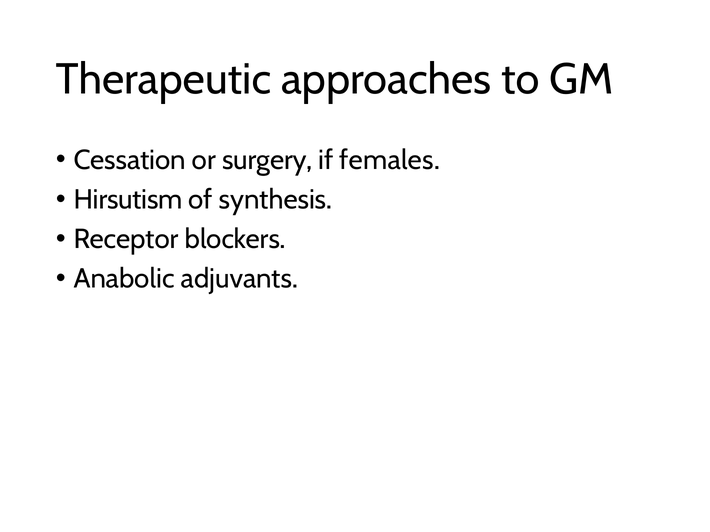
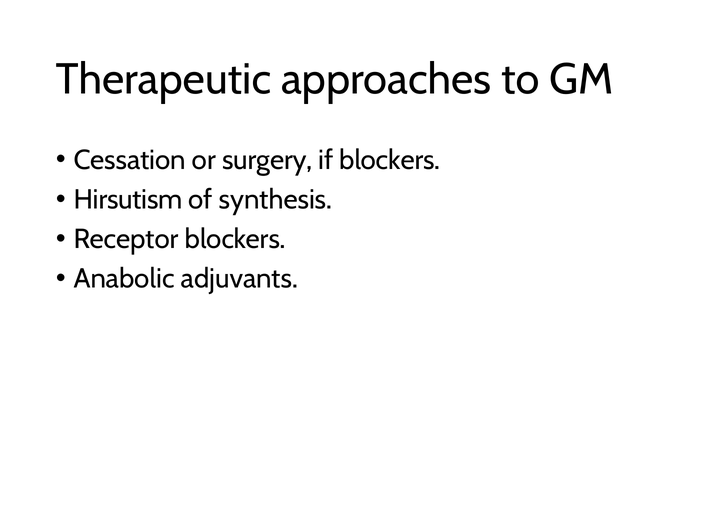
if females: females -> blockers (390, 160)
